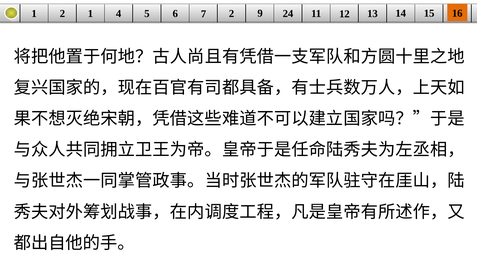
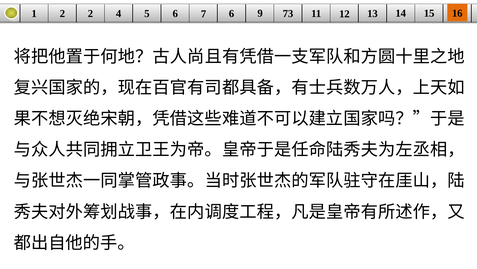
2 1: 1 -> 2 (90, 14)
7 2: 2 -> 6 (232, 14)
24: 24 -> 73 (288, 14)
